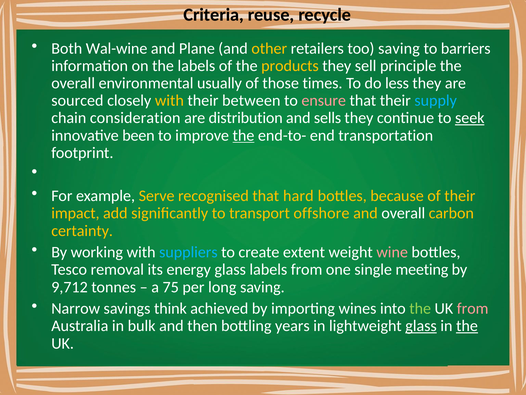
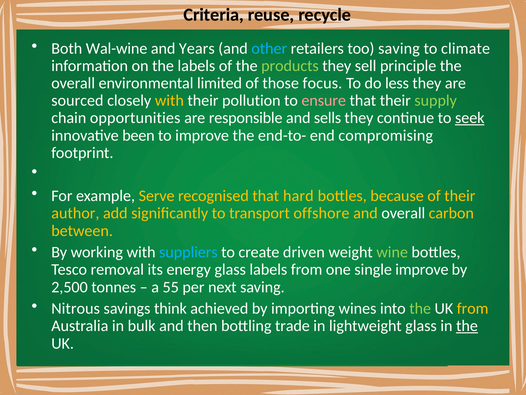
Plane: Plane -> Years (197, 48)
other colour: yellow -> light blue (269, 48)
barriers: barriers -> climate (466, 48)
products colour: yellow -> light green (290, 66)
usually: usually -> limited (219, 83)
times: times -> focus (322, 83)
between: between -> pollution (251, 101)
supply colour: light blue -> light green (436, 101)
consideration: consideration -> opportunities (135, 118)
distribution: distribution -> responsible (246, 118)
the underline: present -> none (243, 135)
transportation: transportation -> compromising (386, 135)
impact: impact -> author (75, 213)
certainty: certainty -> between (82, 230)
extent: extent -> driven (304, 252)
wine colour: pink -> light green (392, 252)
single meeting: meeting -> improve (422, 269)
9,712: 9,712 -> 2,500 (70, 287)
75: 75 -> 55 (171, 287)
long: long -> next (222, 287)
Narrow: Narrow -> Nitrous (76, 308)
from colour: pink -> yellow (473, 308)
years: years -> trade (292, 326)
glass underline: present -> none (421, 326)
